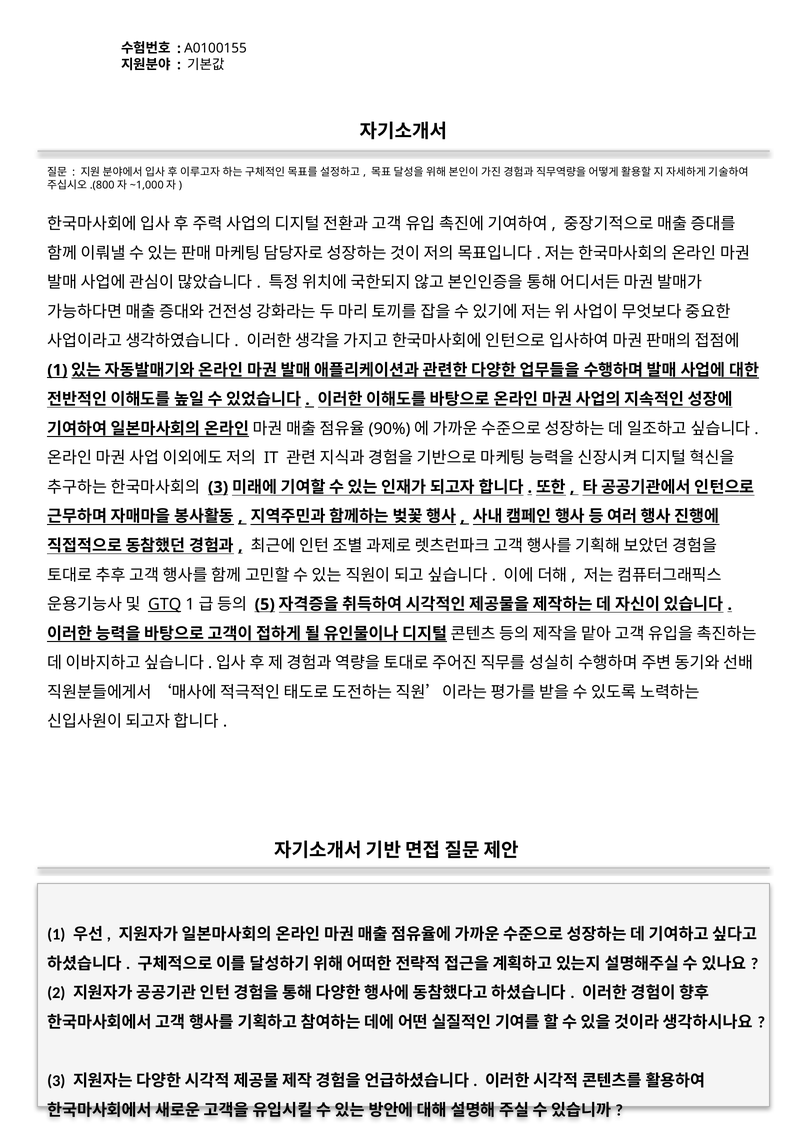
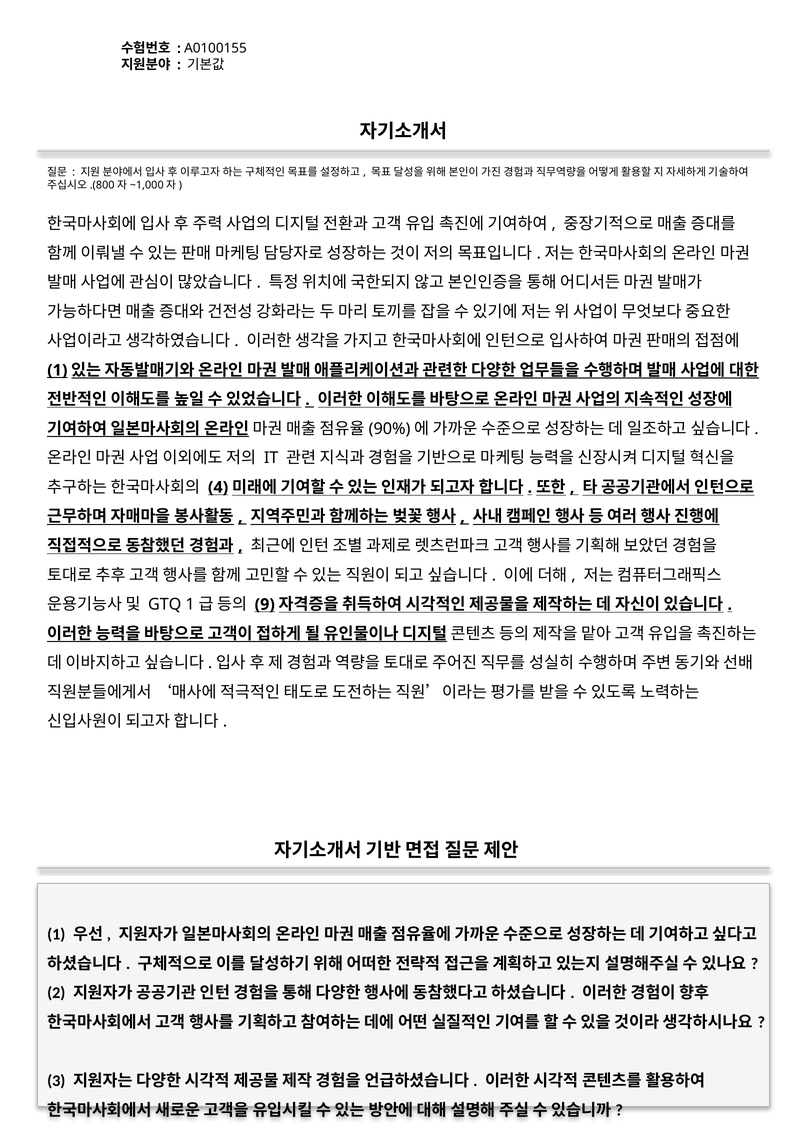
3: 3 -> 4 (218, 487)
GTQ underline: present -> none (165, 605)
5: 5 -> 9 (265, 605)
